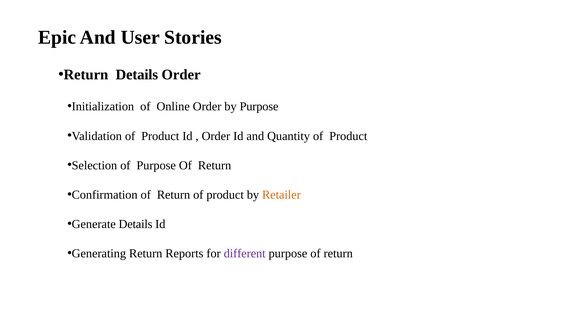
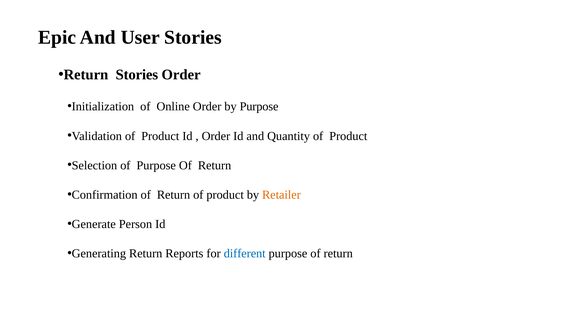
Return Details: Details -> Stories (137, 75)
Generate Details: Details -> Person (136, 224)
different colour: purple -> blue (245, 253)
